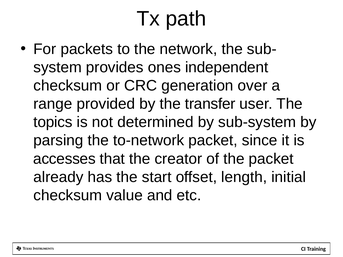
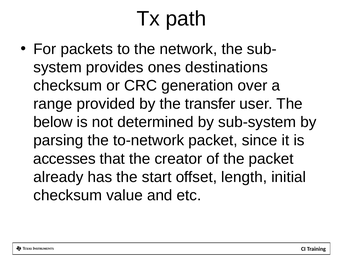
independent: independent -> destinations (227, 67)
topics: topics -> below (53, 122)
